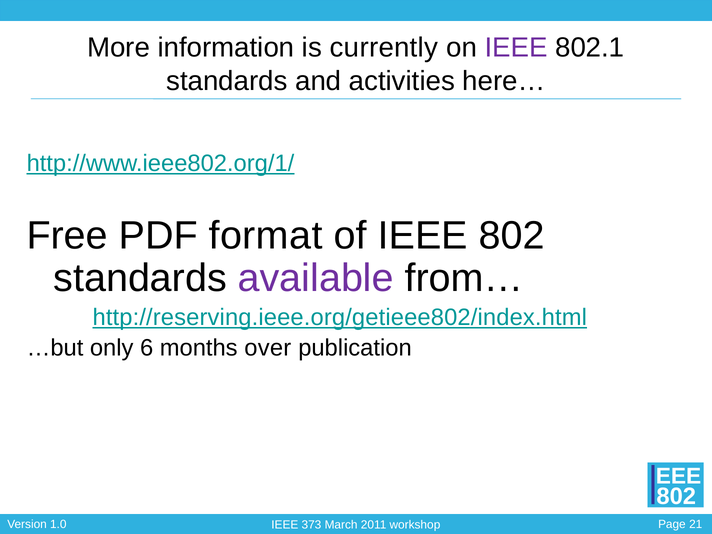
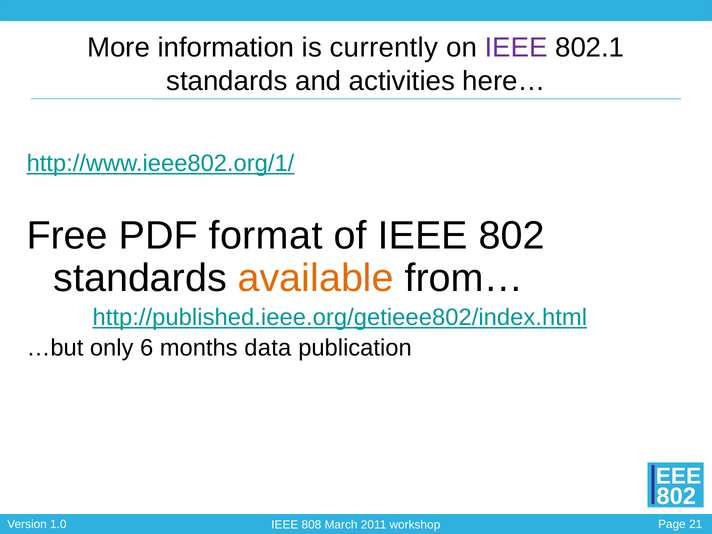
available colour: purple -> orange (316, 278)
http://reserving.ieee.org/getieee802/index.html: http://reserving.ieee.org/getieee802/index.html -> http://published.ieee.org/getieee802/index.html (340, 317)
over: over -> data (268, 348)
373: 373 -> 808 (311, 525)
